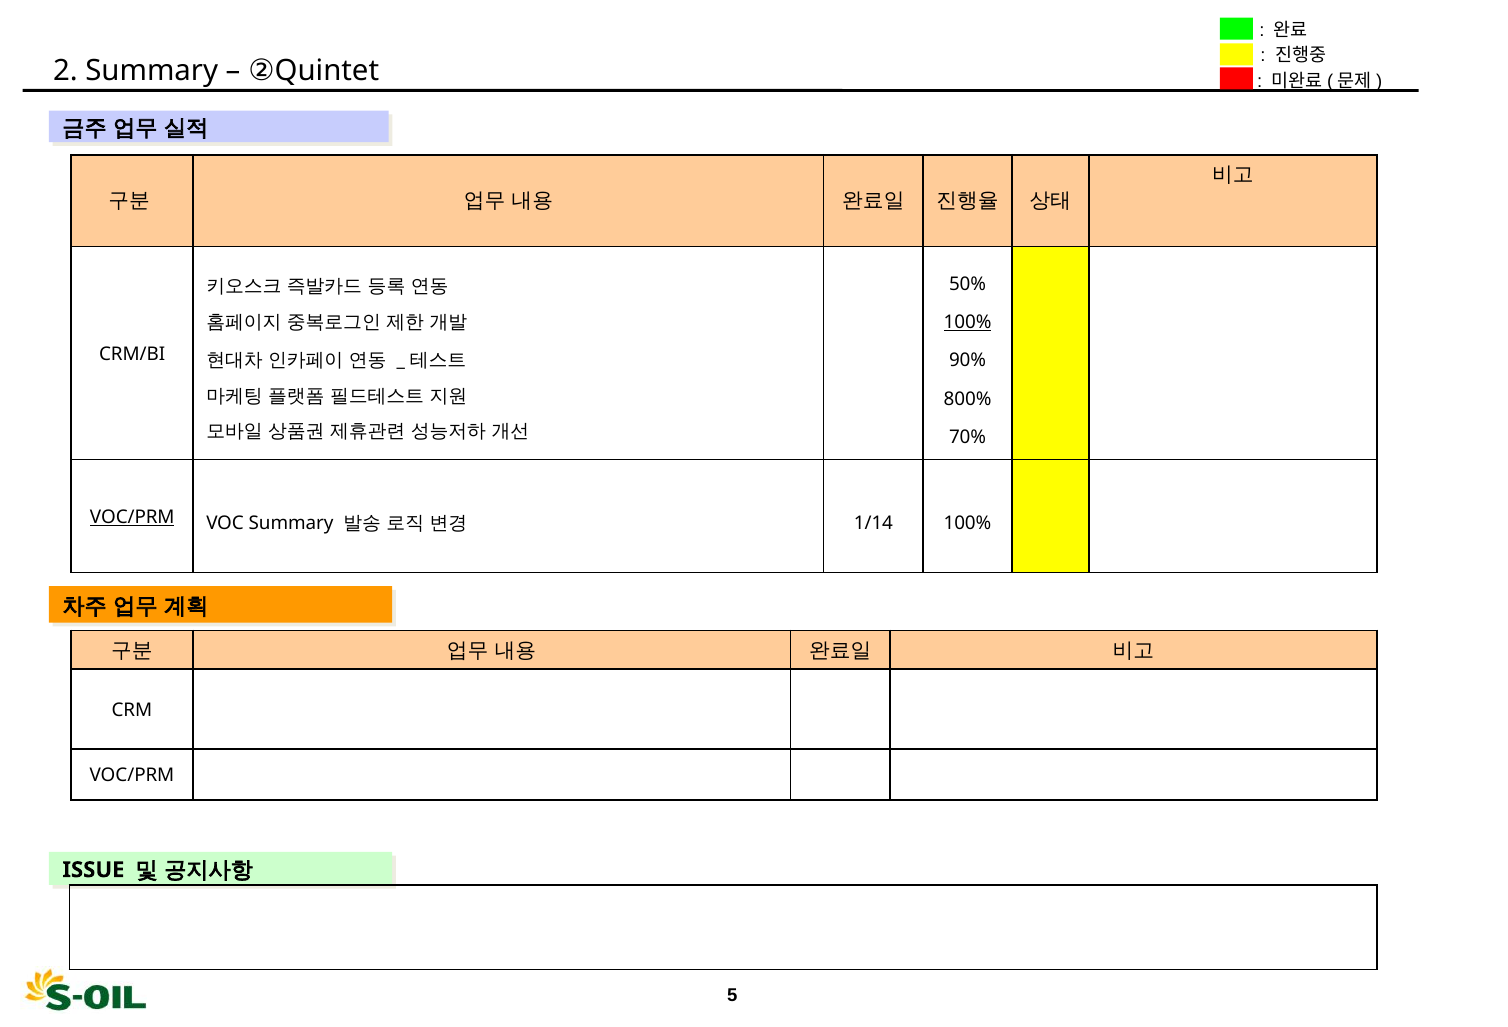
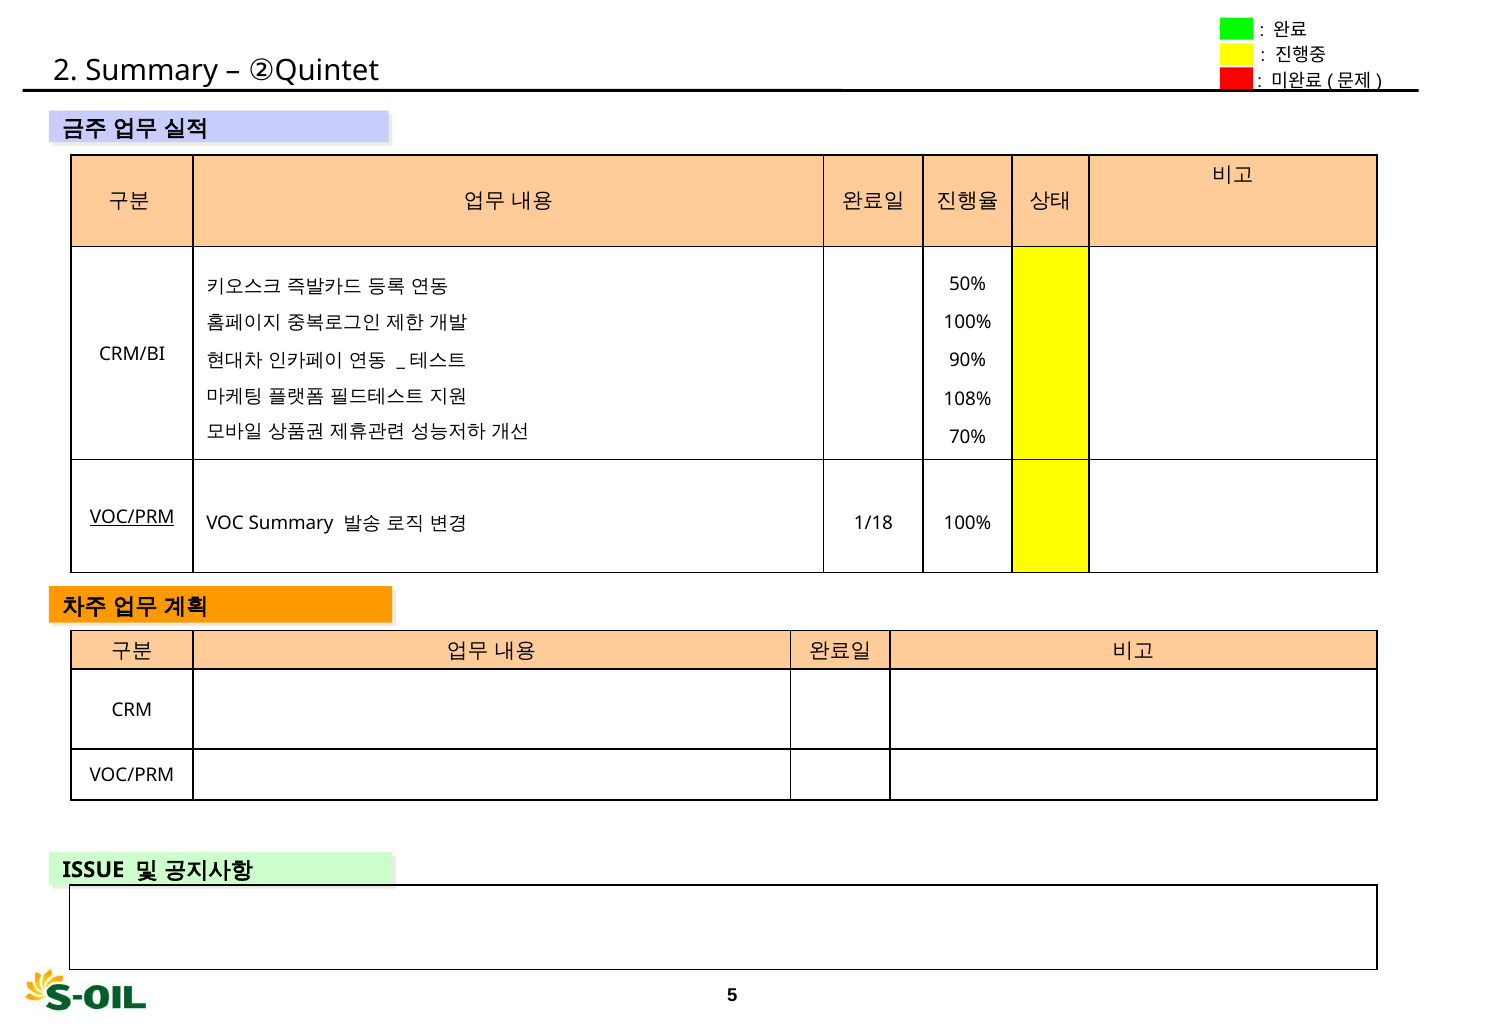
100% underline: present -> none (968, 322)
800%: 800% -> 108% (968, 399)
1/14: 1/14 -> 1/18 (873, 524)
